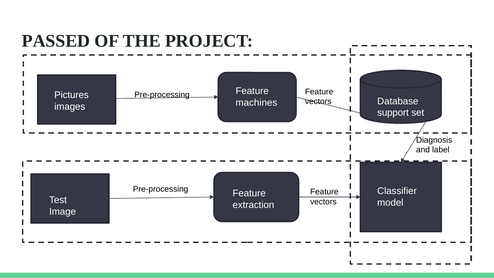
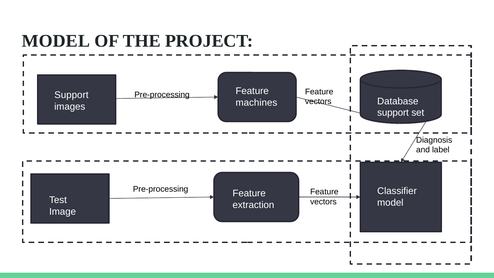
PASSED: PASSED -> MODEL (56, 41)
Pictures: Pictures -> Support (71, 95)
